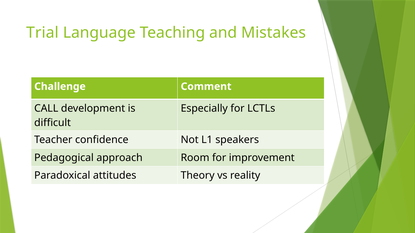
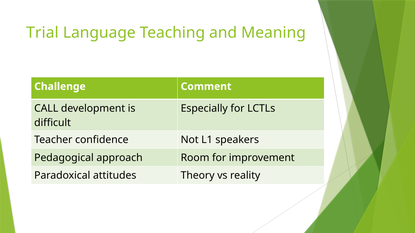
Mistakes: Mistakes -> Meaning (273, 33)
